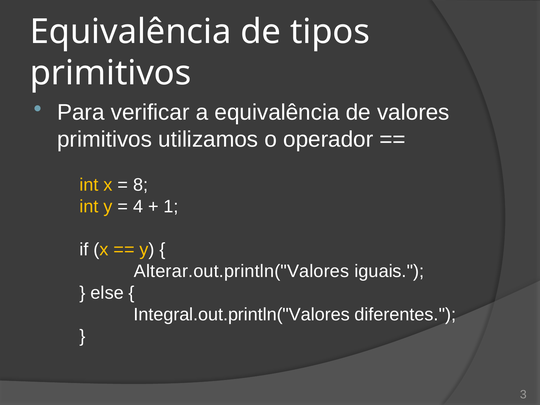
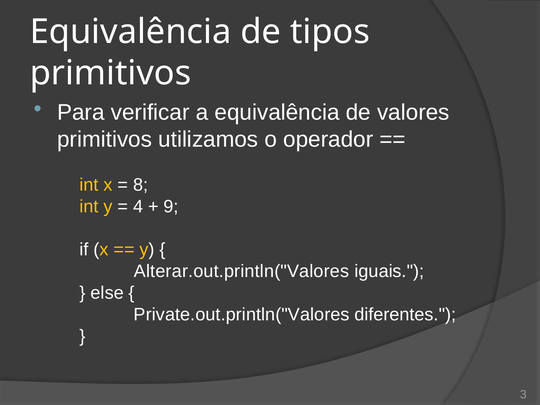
1: 1 -> 9 (171, 206)
Integral.out.println("Valores: Integral.out.println("Valores -> Private.out.println("Valores (242, 314)
